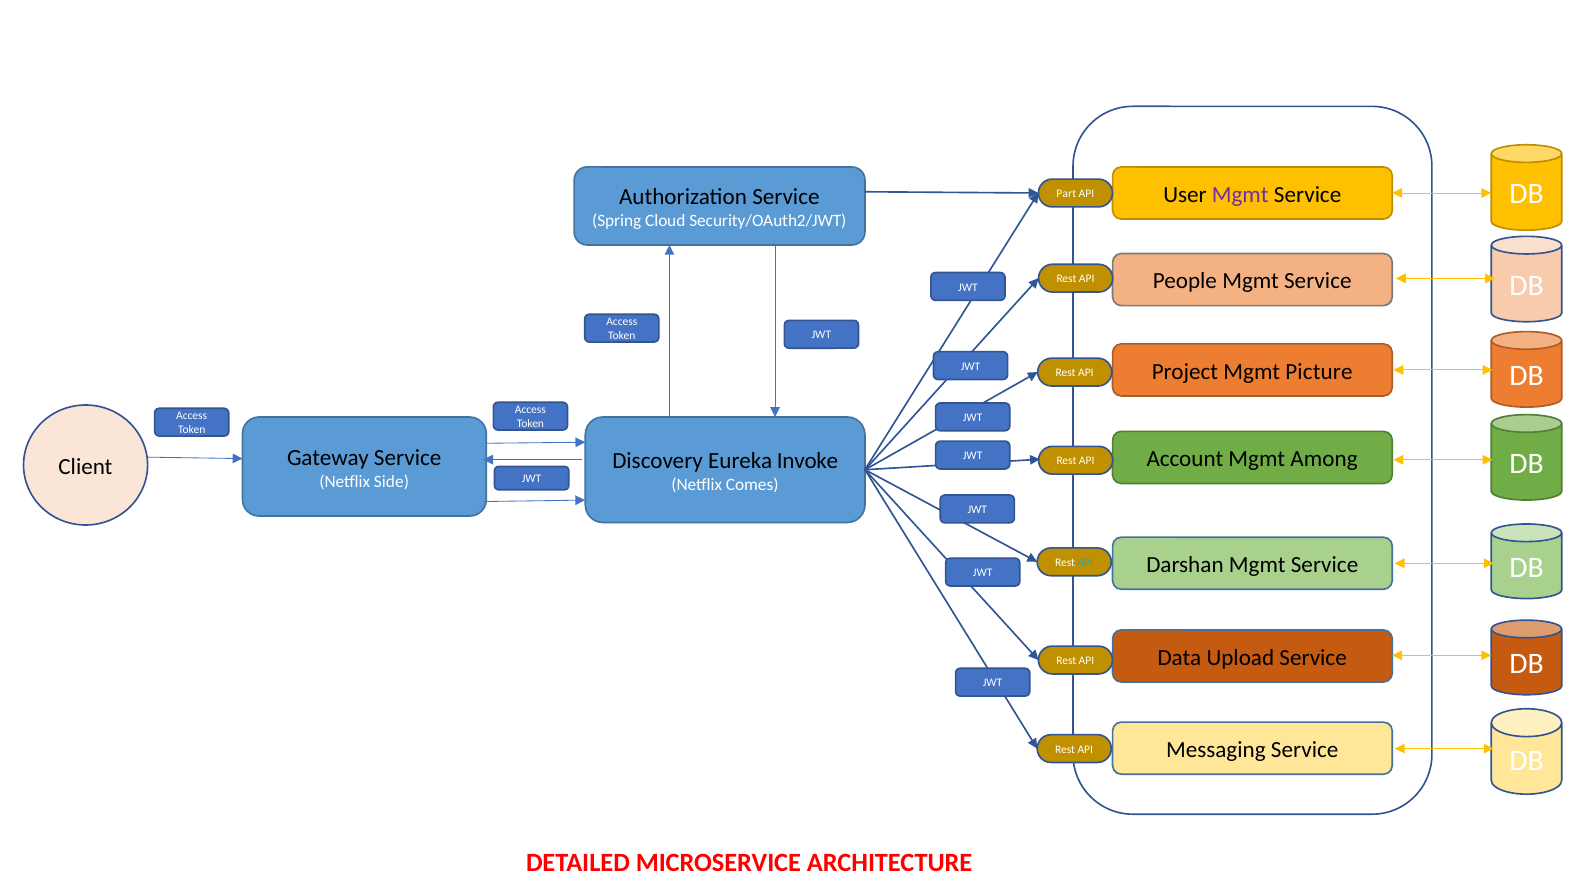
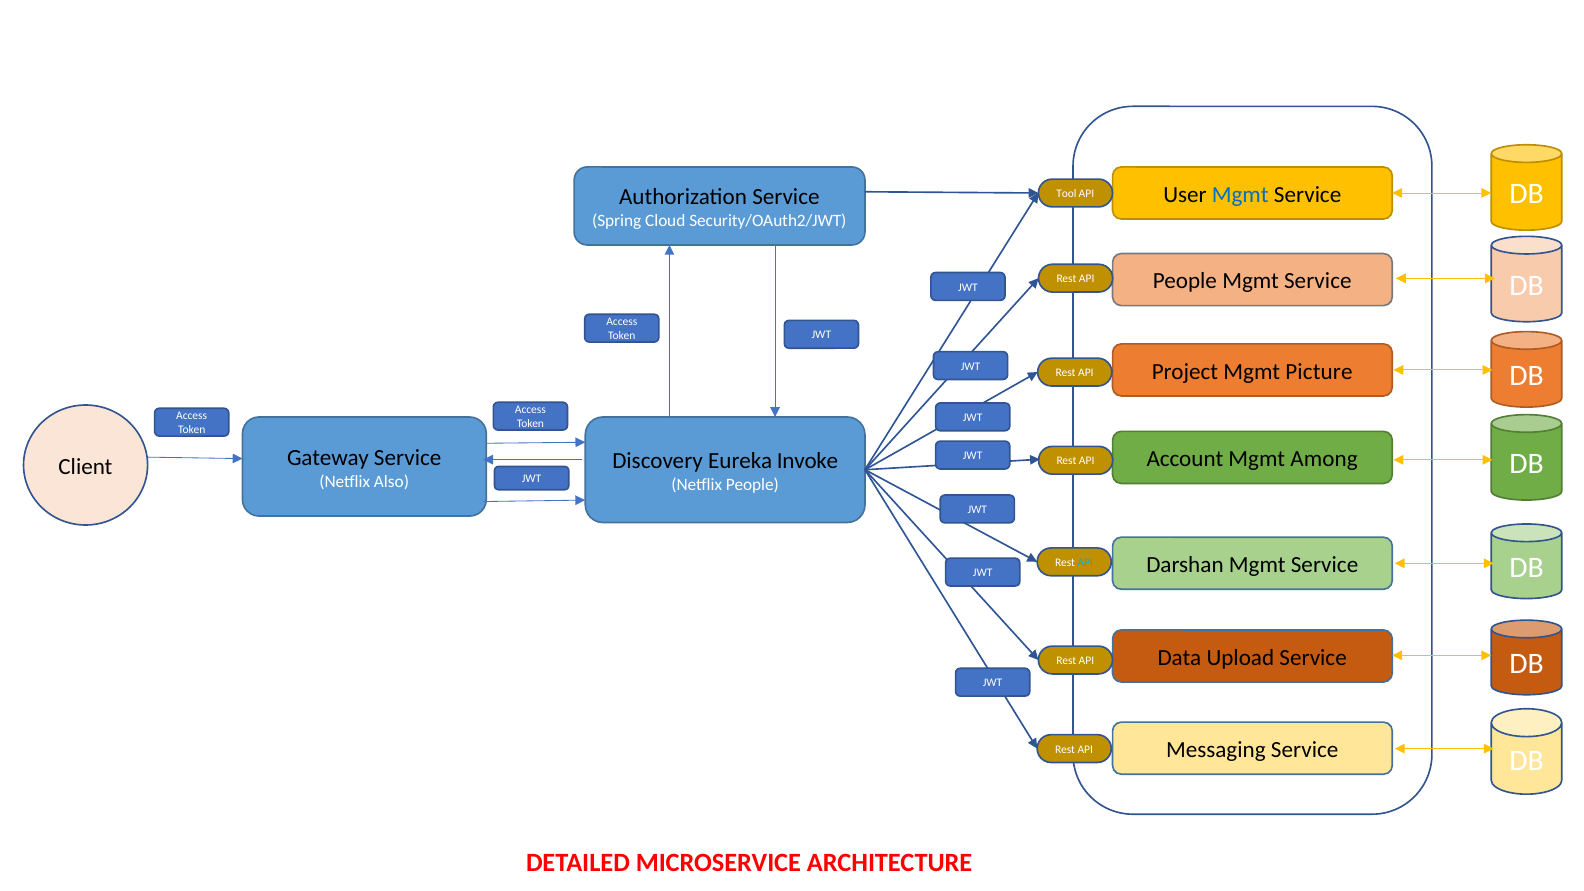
Mgmt colour: purple -> blue (1240, 195)
Part: Part -> Tool (1066, 194)
Side: Side -> Also (391, 482)
Netflix Comes: Comes -> People (752, 485)
